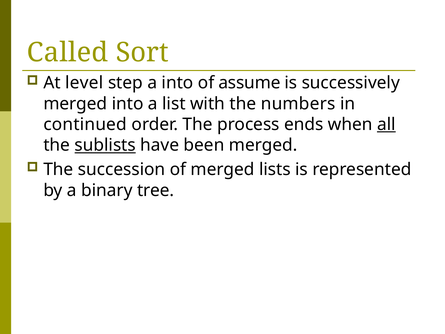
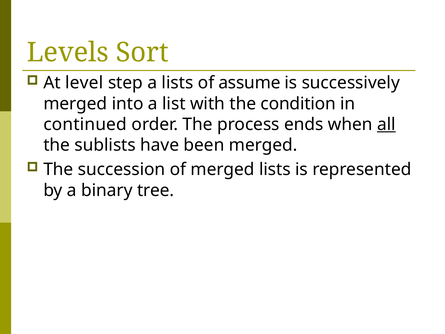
Called: Called -> Levels (68, 52)
a into: into -> lists (177, 83)
numbers: numbers -> condition (298, 104)
sublists underline: present -> none (105, 145)
